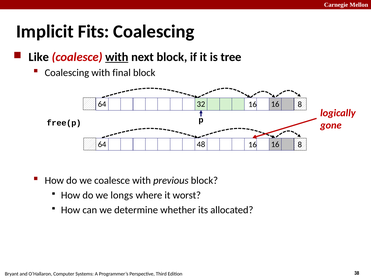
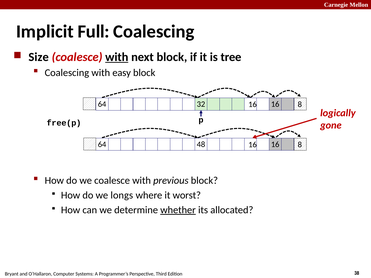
Fits: Fits -> Full (94, 31)
Like: Like -> Size (39, 57)
final: final -> easy (122, 73)
whether underline: none -> present (178, 210)
